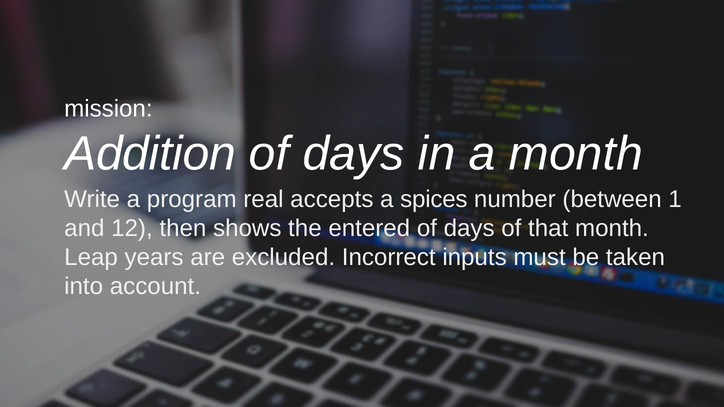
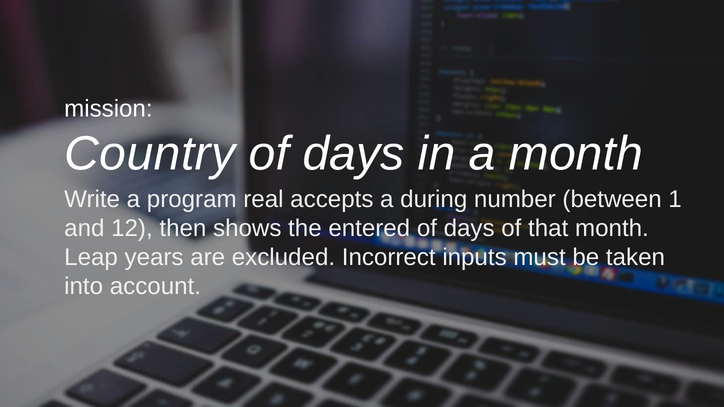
Addition: Addition -> Country (150, 154)
spices: spices -> during (434, 199)
